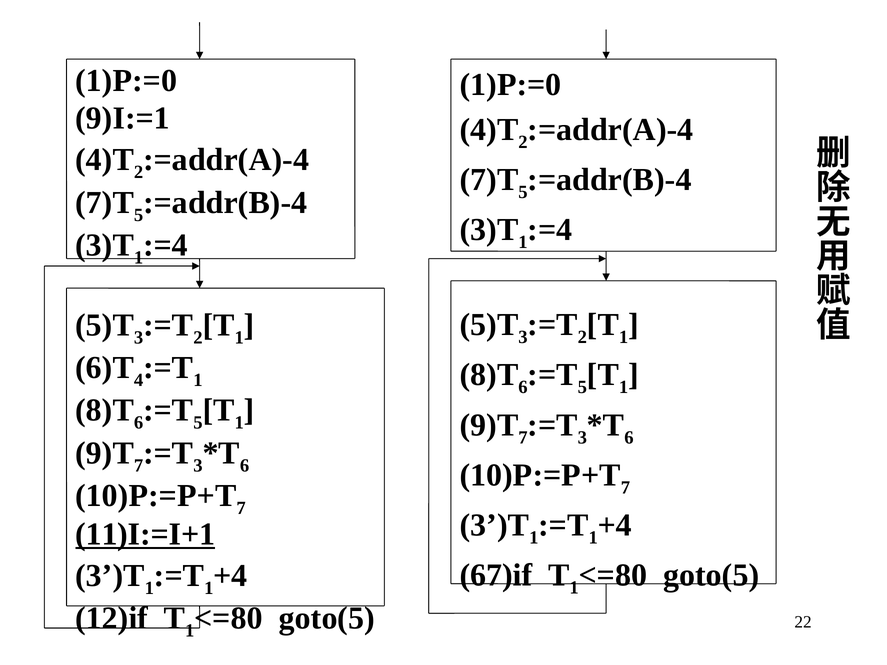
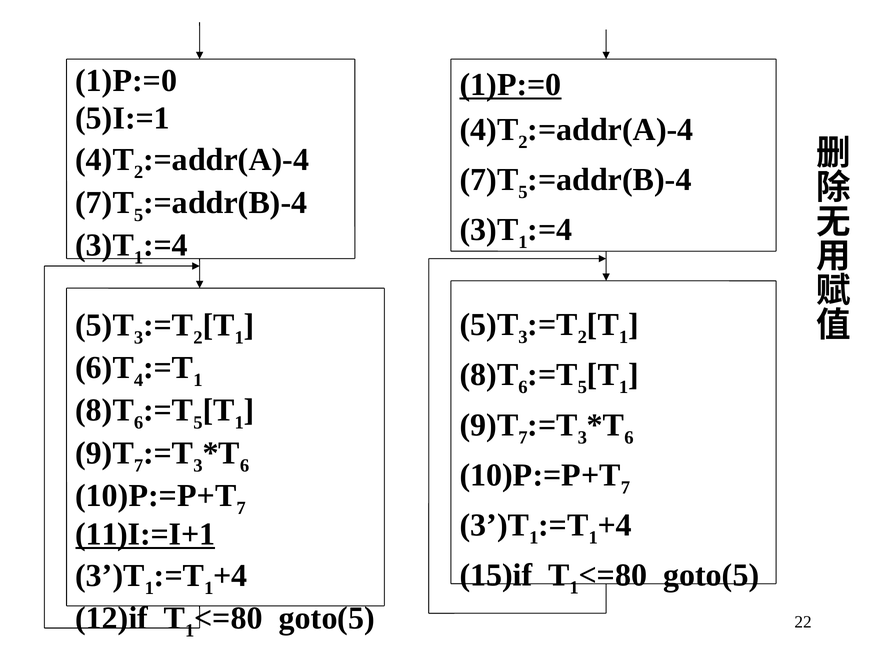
1)P:=0 underline: none -> present (511, 85)
9)I:=1: 9)I:=1 -> 5)I:=1 (123, 118)
67)if: 67)if -> 15)if (496, 575)
